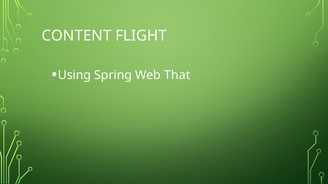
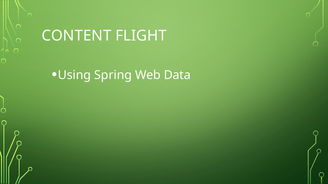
That: That -> Data (177, 75)
